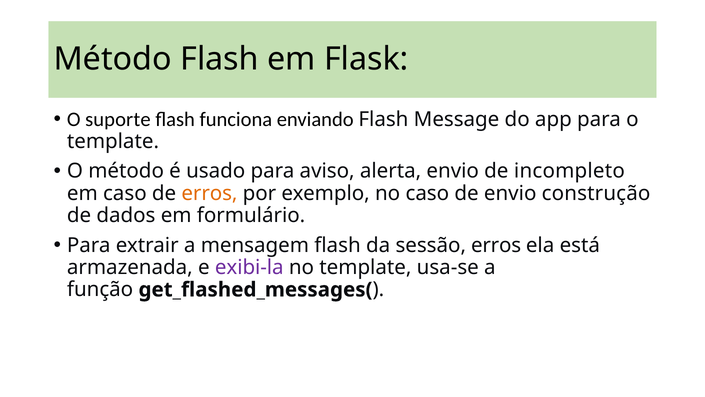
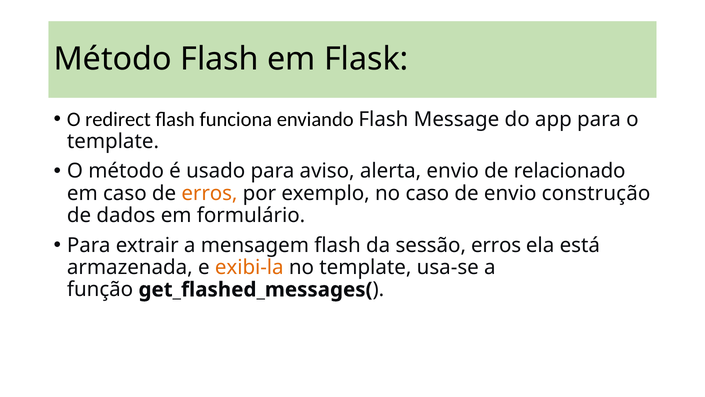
suporte: suporte -> redirect (118, 119)
incompleto: incompleto -> relacionado (570, 171)
exibi-la colour: purple -> orange (249, 267)
